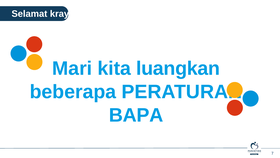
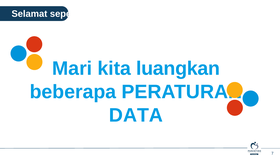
krayon: krayon -> seperti (65, 14)
BAPA: BAPA -> DATA (136, 115)
